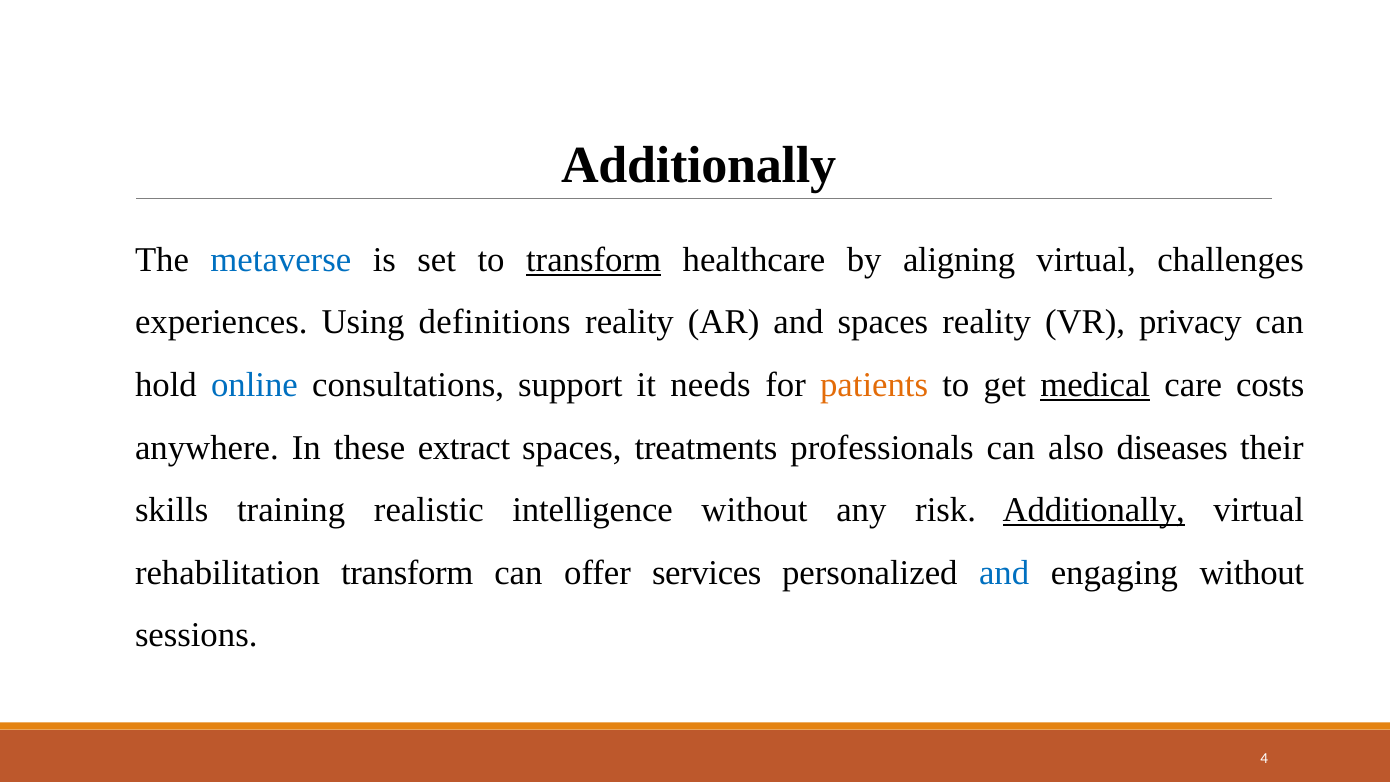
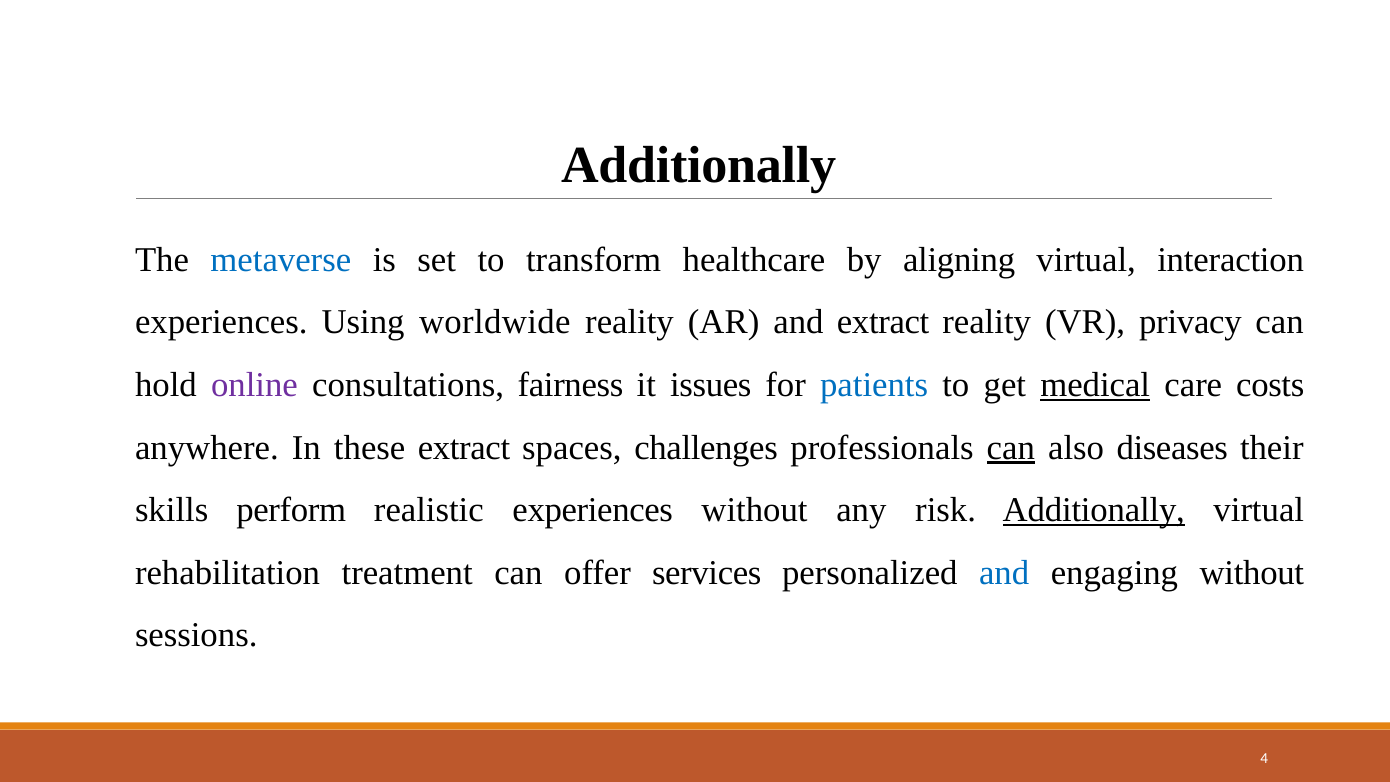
transform underline: present -> none (594, 260)
challenges: challenges -> interaction (1231, 260)
definitions: definitions -> worldwide (495, 322)
and spaces: spaces -> extract (883, 322)
online colour: blue -> purple (254, 385)
support: support -> fairness (570, 385)
needs: needs -> issues (711, 385)
patients colour: orange -> blue (874, 385)
treatments: treatments -> challenges (706, 447)
can underline: none -> present (1011, 447)
training: training -> perform (291, 510)
realistic intelligence: intelligence -> experiences (593, 510)
rehabilitation transform: transform -> treatment (407, 573)
